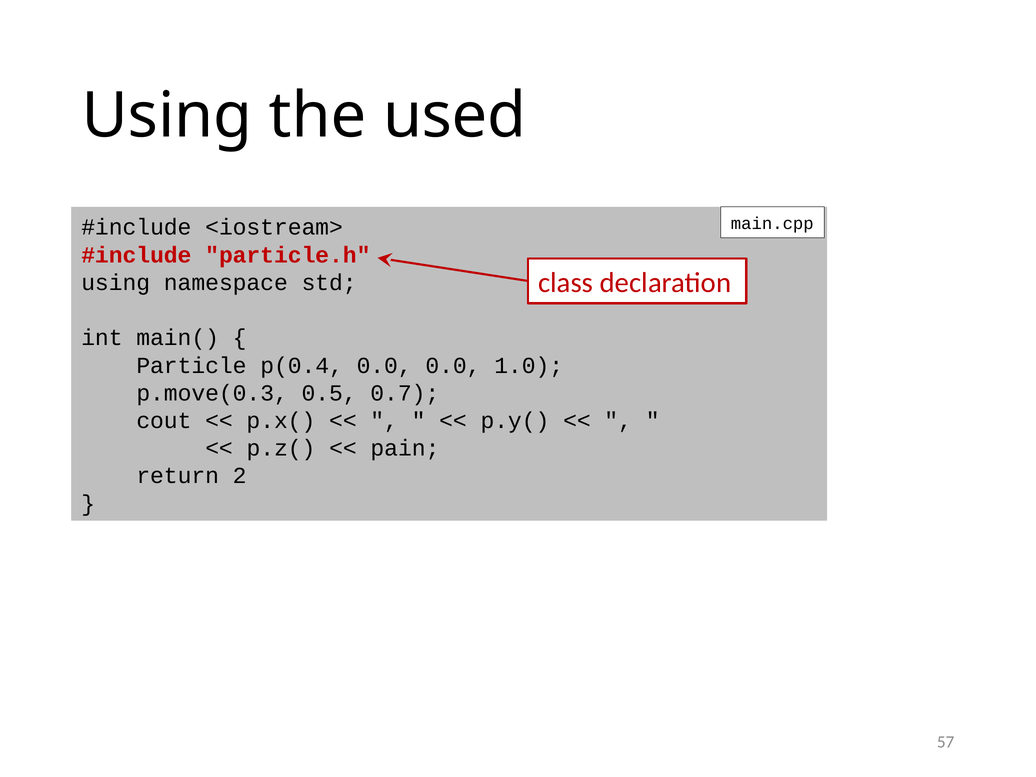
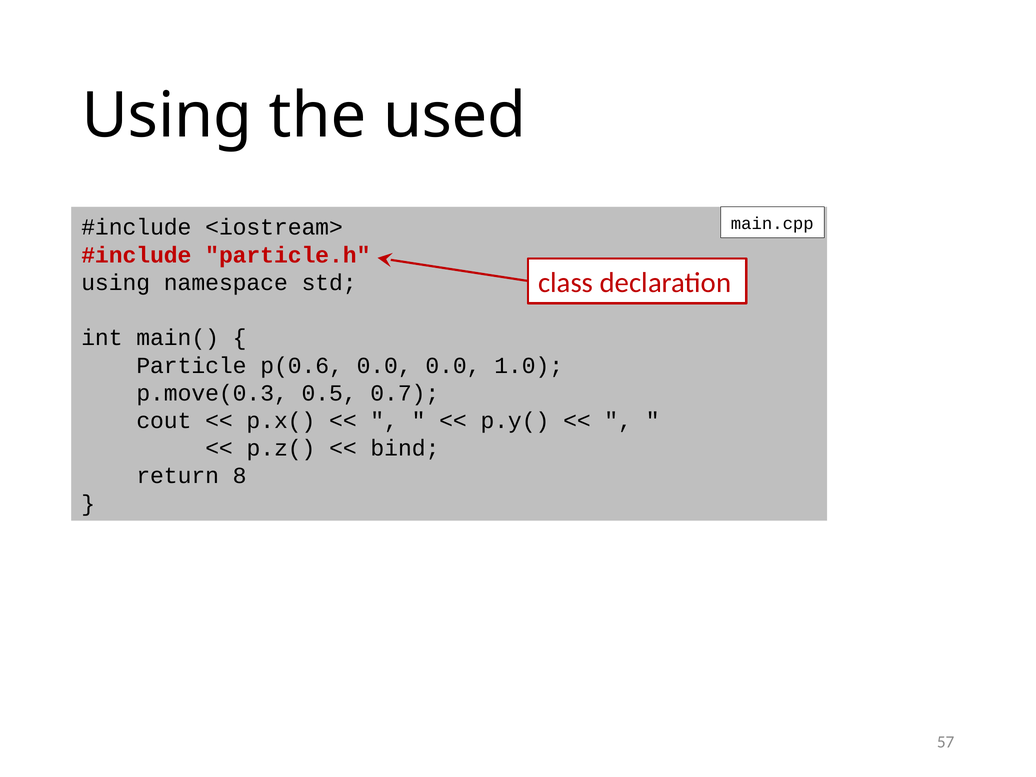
p(0.4: p(0.4 -> p(0.6 (302, 365)
pain: pain -> bind (405, 448)
2: 2 -> 8 (240, 476)
